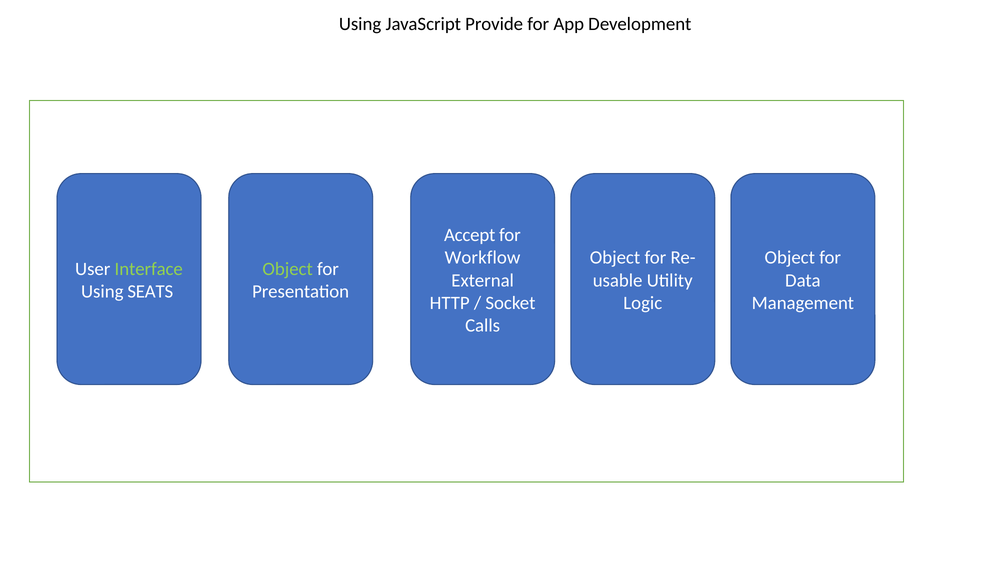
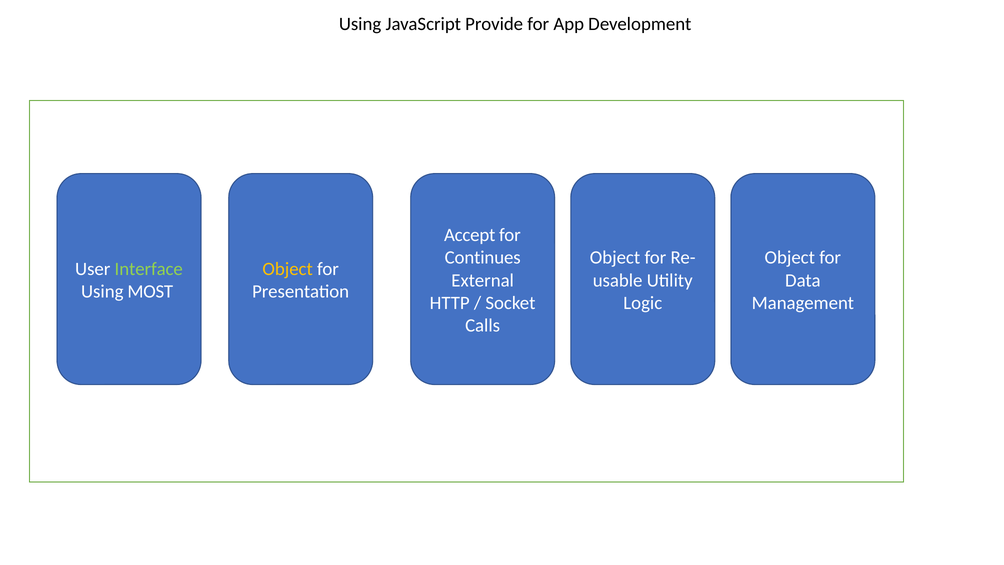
Workflow: Workflow -> Continues (483, 258)
Object colour: light green -> yellow (288, 269)
SEATS: SEATS -> MOST (150, 292)
